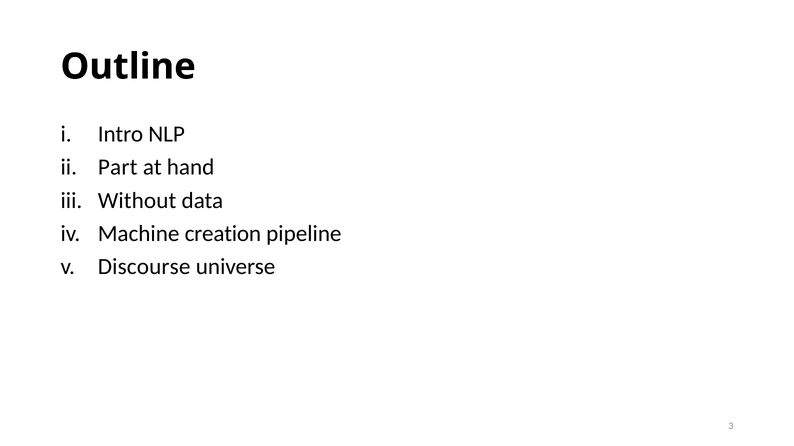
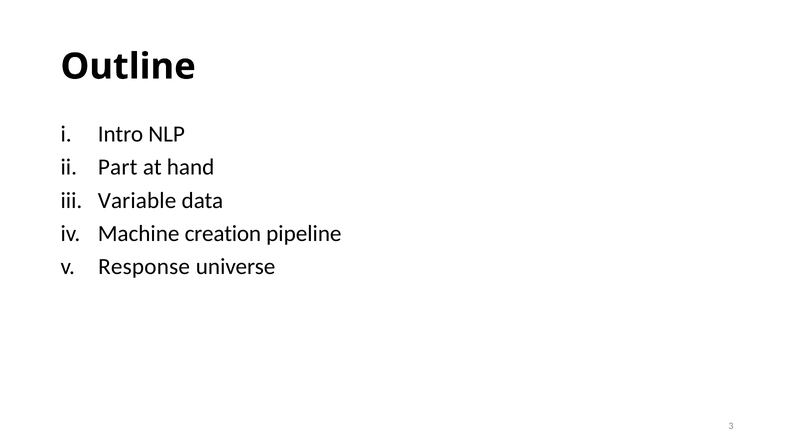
Without: Without -> Variable (137, 201)
Discourse: Discourse -> Response (144, 267)
